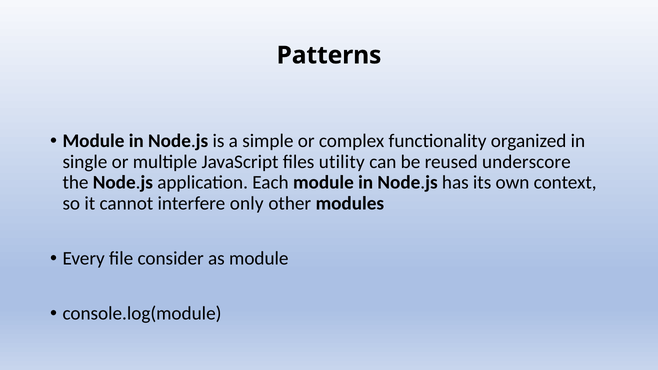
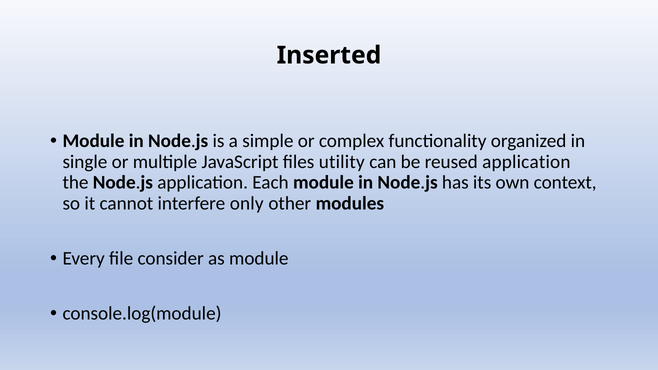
Patterns: Patterns -> Inserted (329, 55)
reused underscore: underscore -> application (526, 162)
